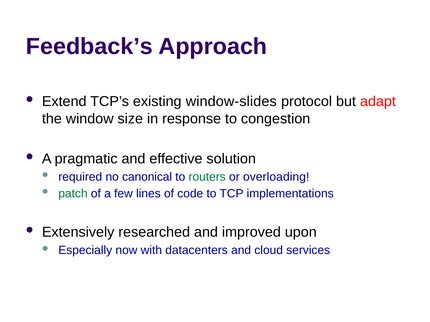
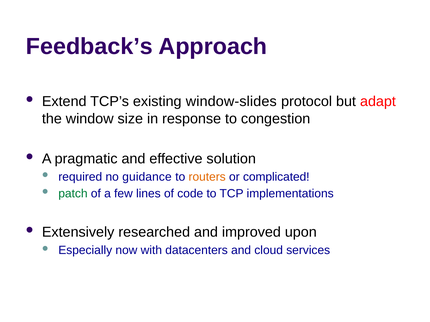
canonical: canonical -> guidance (147, 177)
routers colour: green -> orange (207, 177)
overloading: overloading -> complicated (276, 177)
